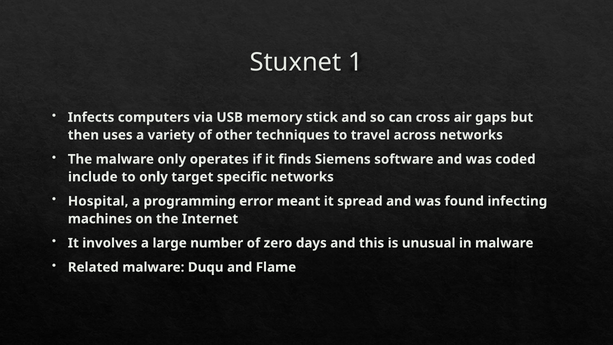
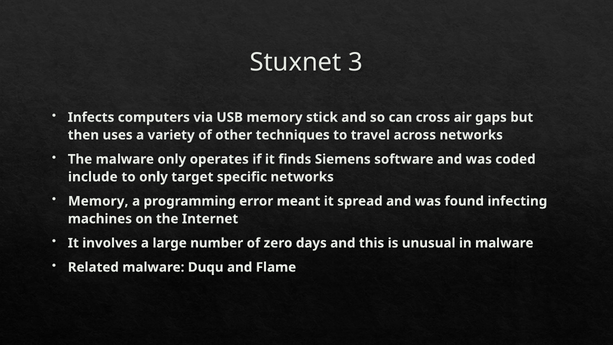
1: 1 -> 3 (355, 62)
Hospital: Hospital -> Memory (98, 201)
